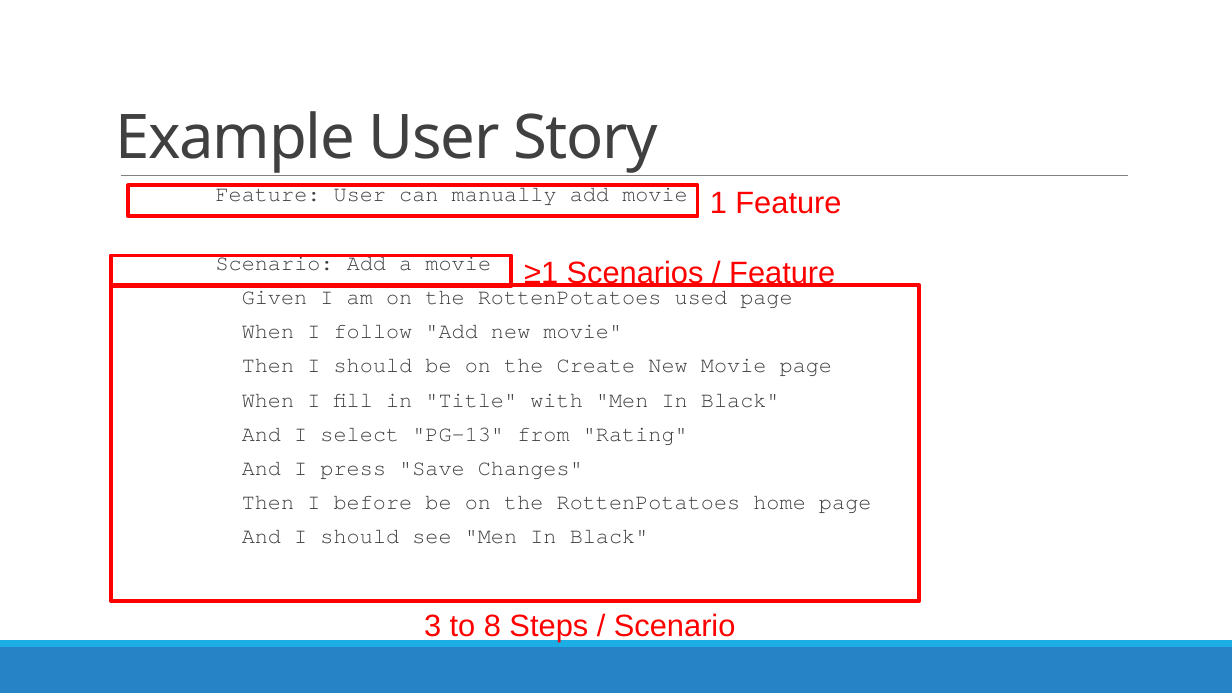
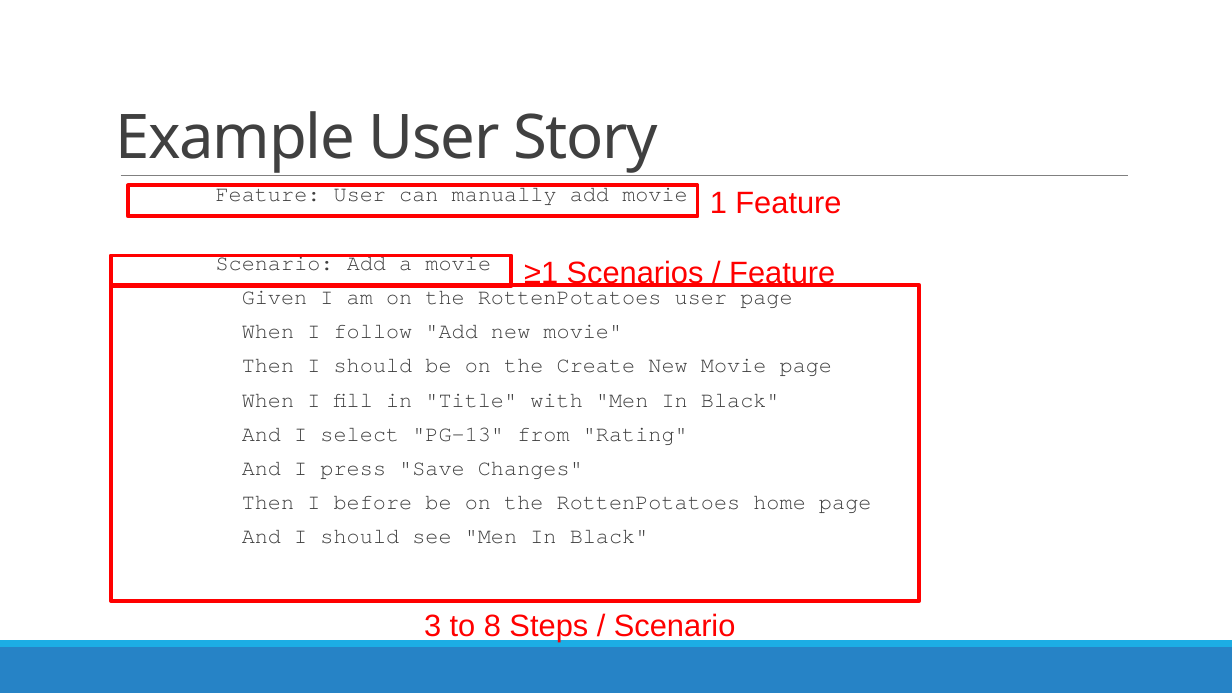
RottenPotatoes used: used -> user (701, 297)
